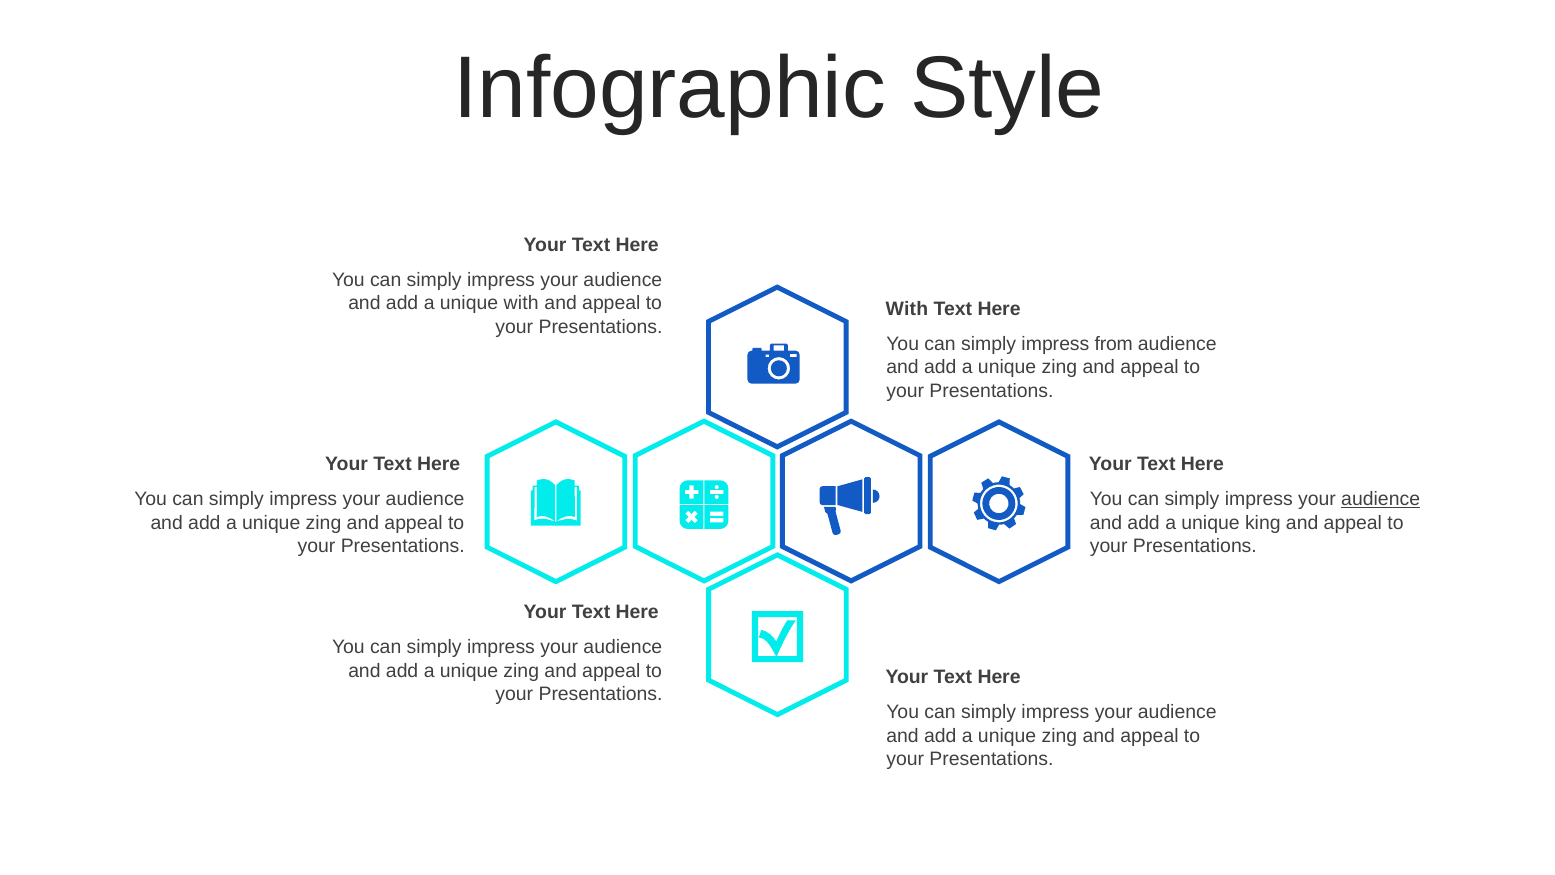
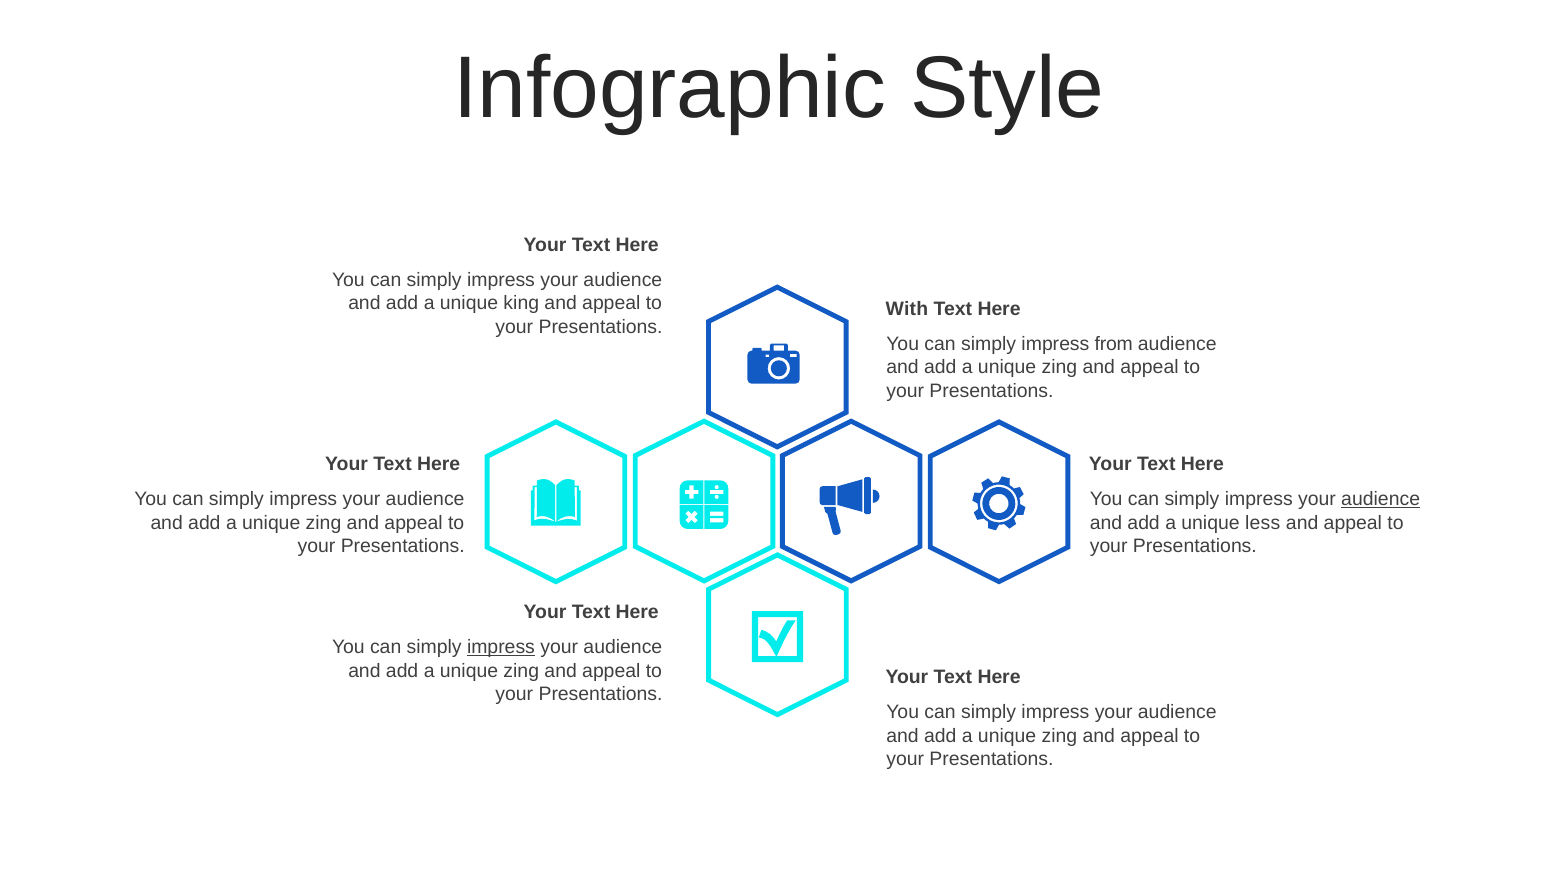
unique with: with -> king (521, 303)
king: king -> less (1263, 523)
impress underline: none -> present (501, 647)
